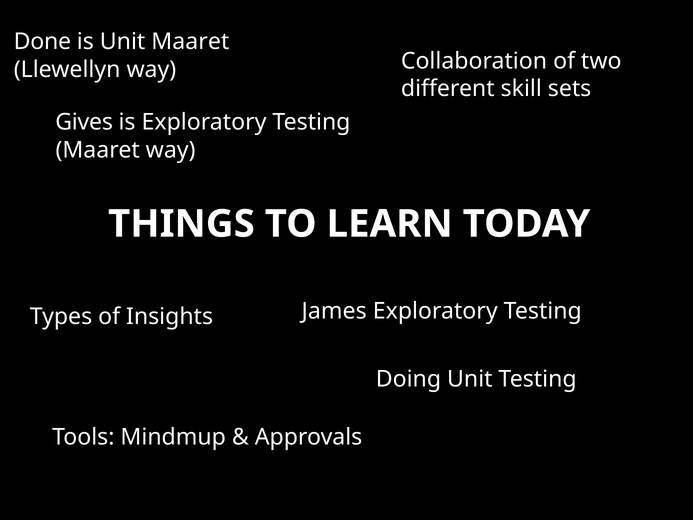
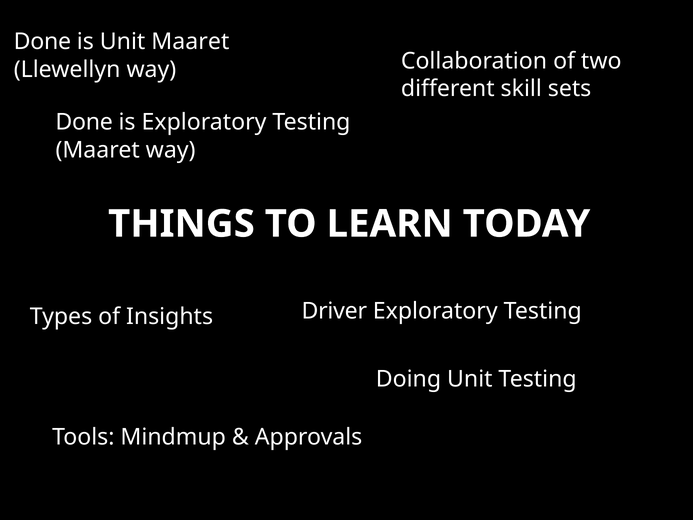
Gives: Gives -> Done (84, 122)
James: James -> Driver (334, 311)
